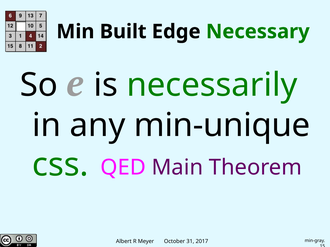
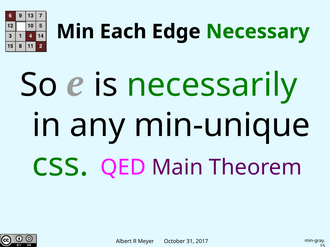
Built: Built -> Each (123, 32)
